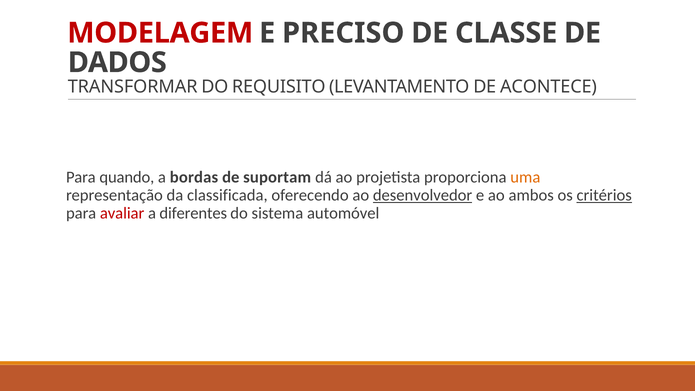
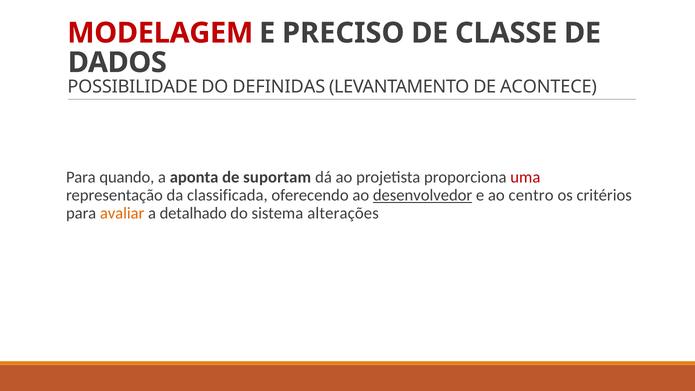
TRANSFORMAR: TRANSFORMAR -> POSSIBILIDADE (133, 87)
REQUISITO: REQUISITO -> DEFINIDAS (279, 87)
bordas: bordas -> aponta (194, 177)
uma colour: orange -> red (525, 177)
ambos: ambos -> centro (531, 195)
critérios underline: present -> none (604, 195)
avaliar colour: red -> orange (122, 213)
diferentes: diferentes -> detalhado (193, 213)
automóvel: automóvel -> alterações (343, 213)
